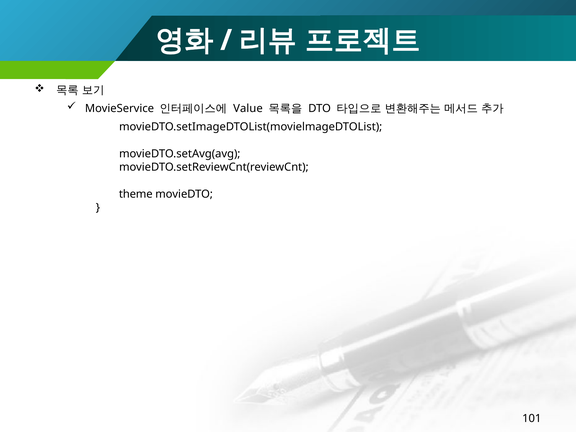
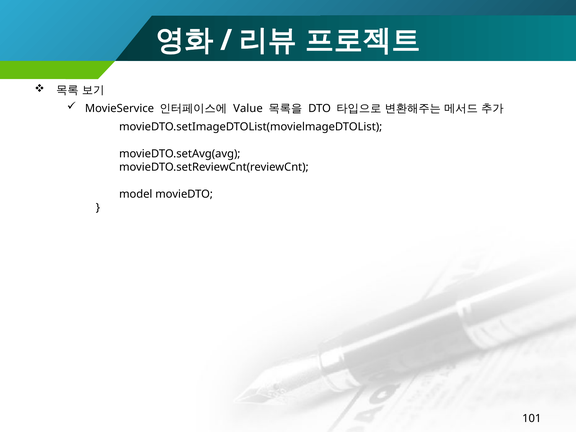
theme: theme -> model (136, 194)
